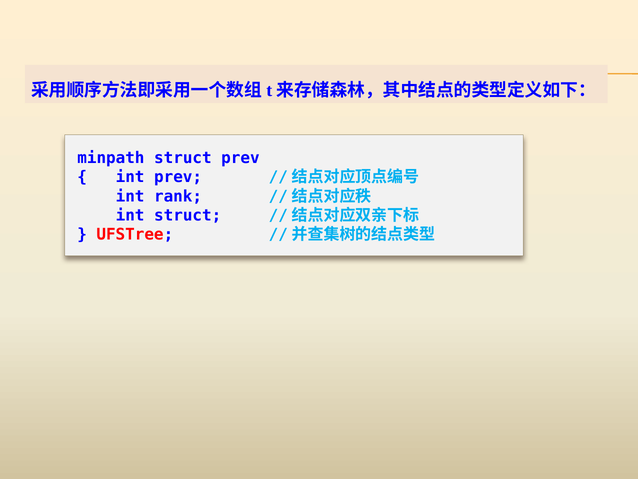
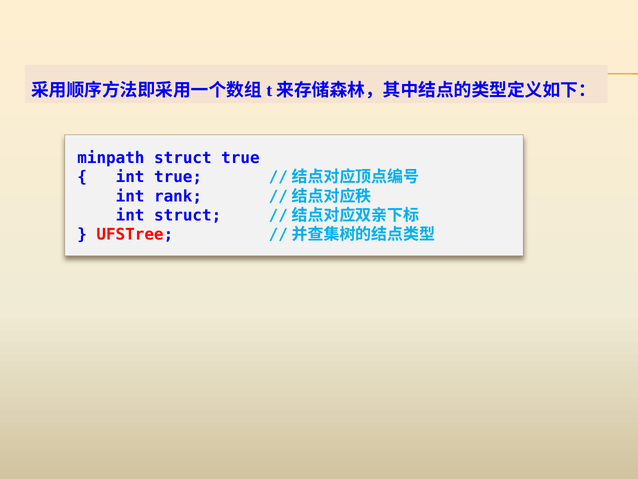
struct prev: prev -> true (240, 158)
int prev: prev -> true (178, 177)
